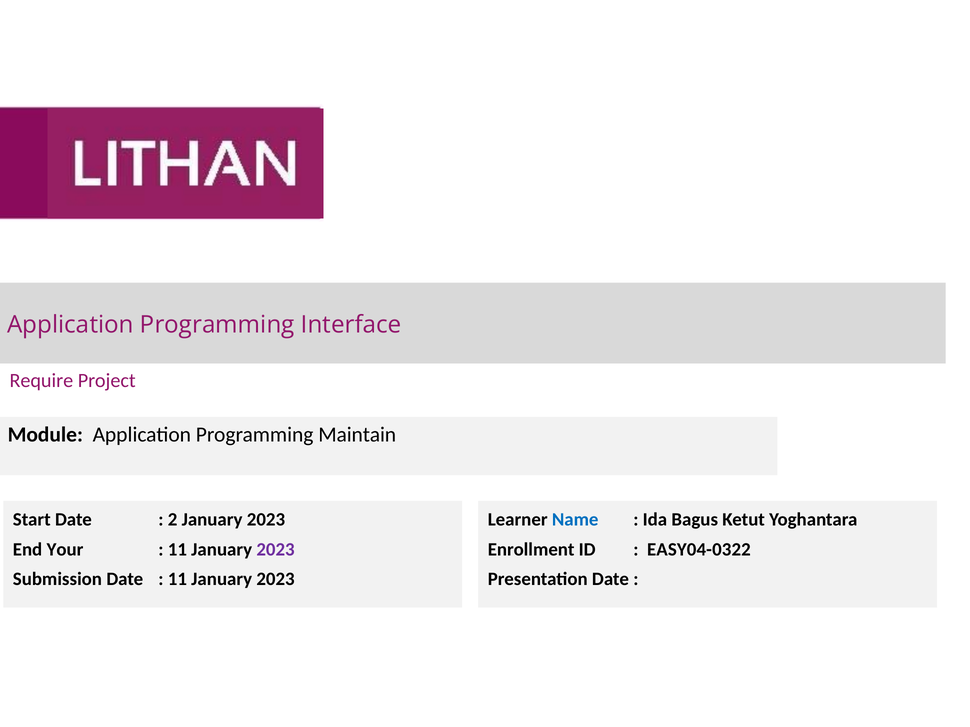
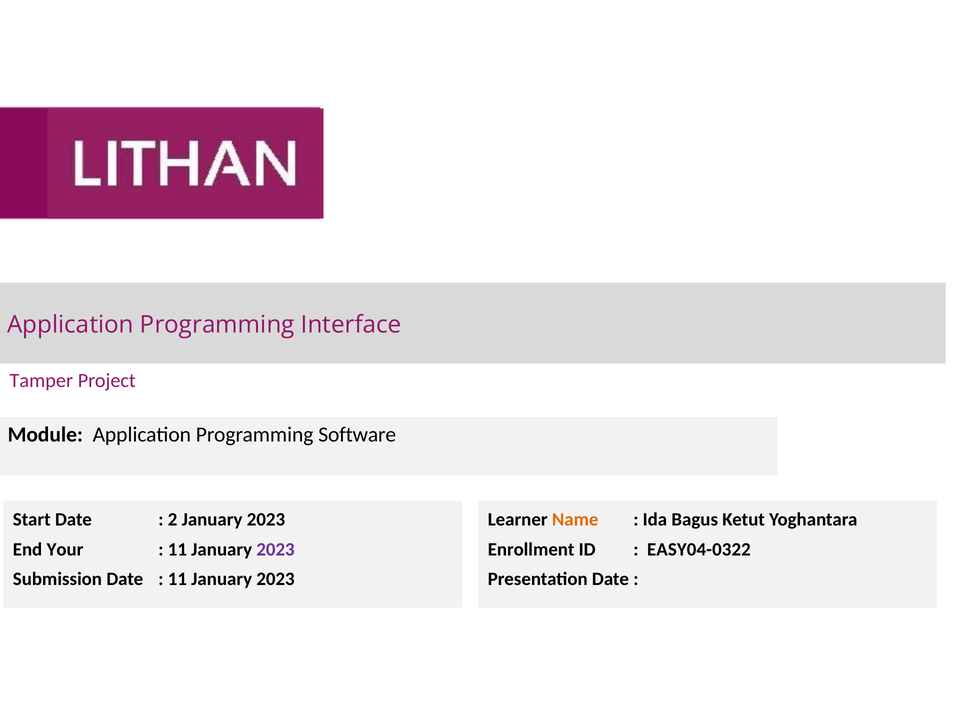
Require: Require -> Tamper (41, 381)
Maintain: Maintain -> Software (357, 435)
Name colour: blue -> orange (575, 520)
